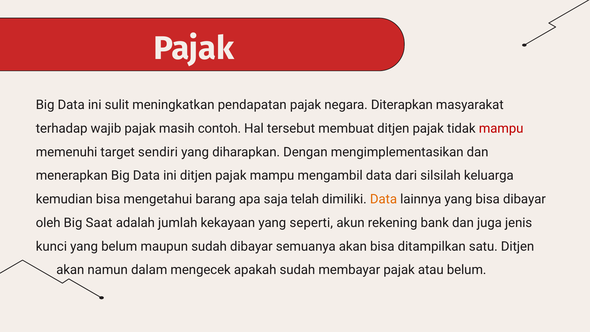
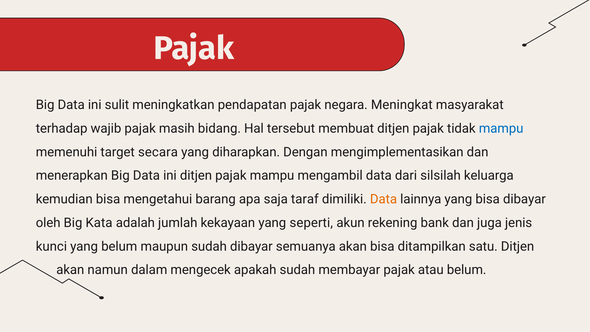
Diterapkan: Diterapkan -> Meningkat (402, 105)
contoh: contoh -> bidang (219, 128)
mampu colour: red -> blue (501, 128)
sendiri: sendiri -> secara (158, 152)
telah: telah -> taraf (305, 199)
Saat: Saat -> Kata (99, 223)
